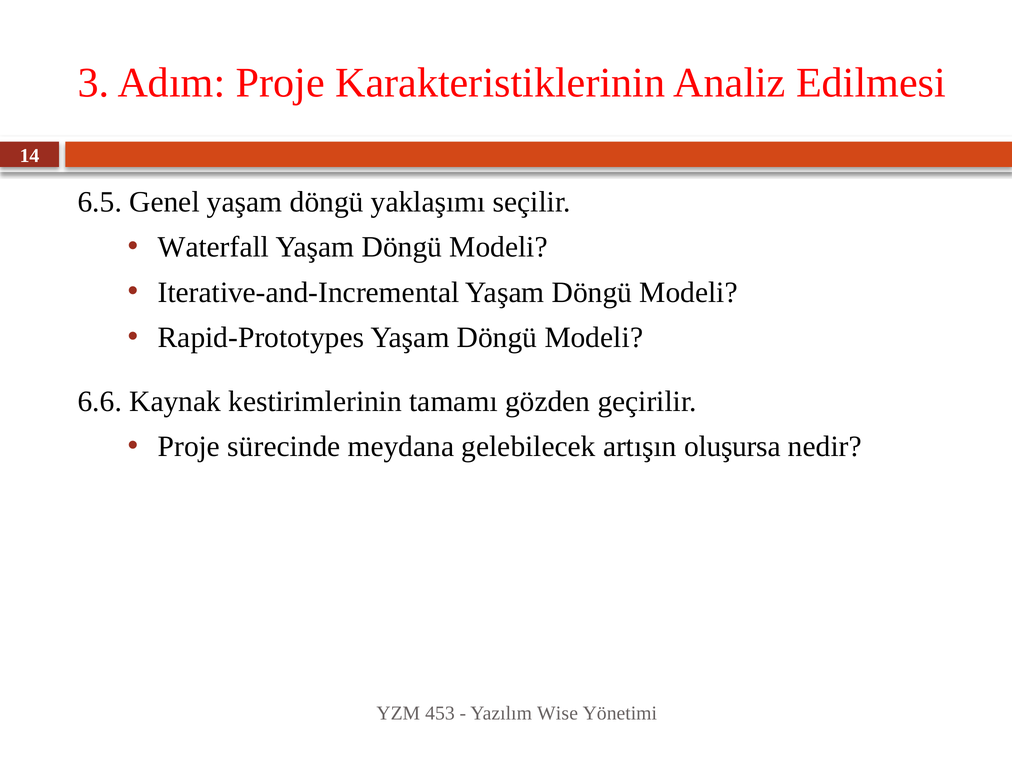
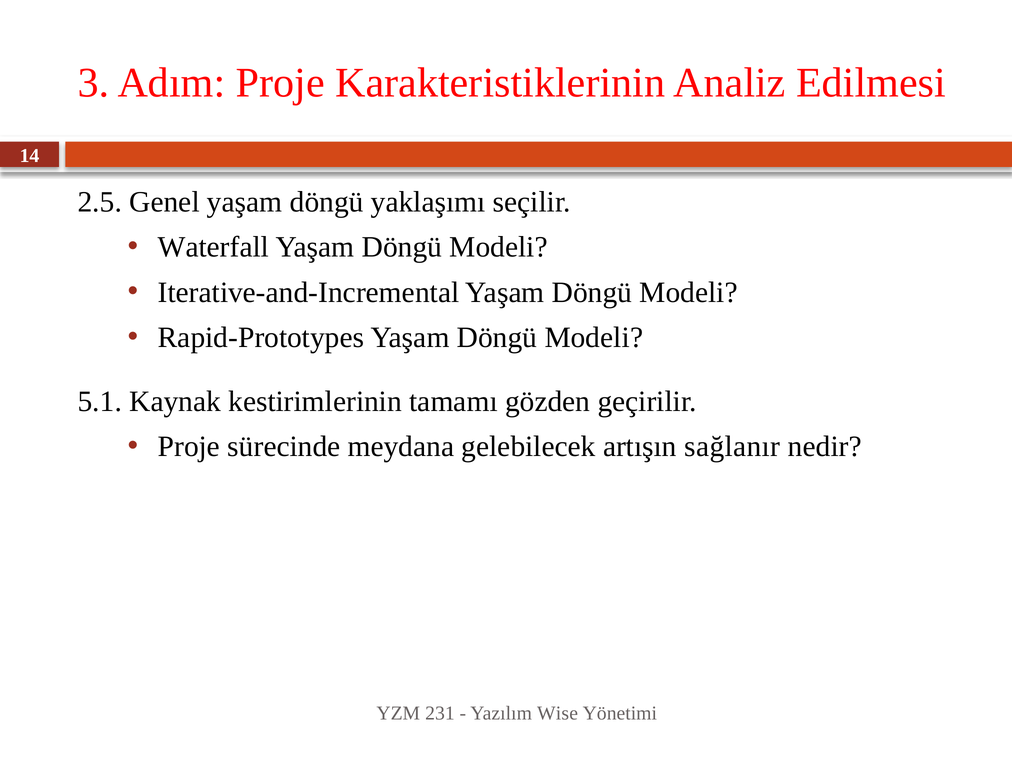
6.5: 6.5 -> 2.5 (100, 202)
6.6: 6.6 -> 5.1 (100, 401)
oluşursa: oluşursa -> sağlanır (732, 447)
453: 453 -> 231 (440, 713)
